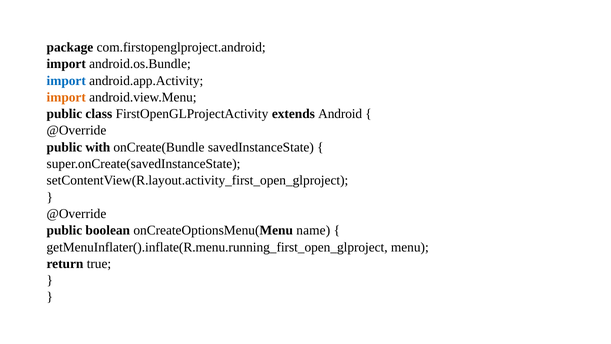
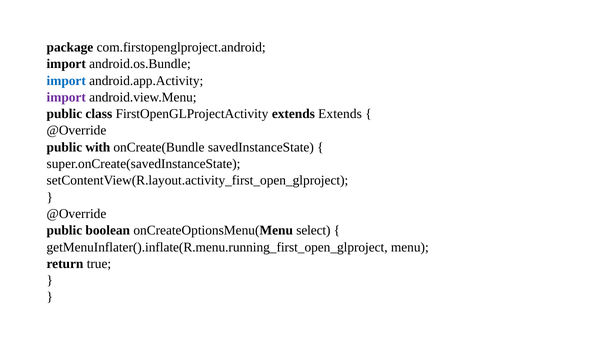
import colour: orange -> purple (66, 97)
extends Android: Android -> Extends (340, 114)
name: name -> select (313, 230)
